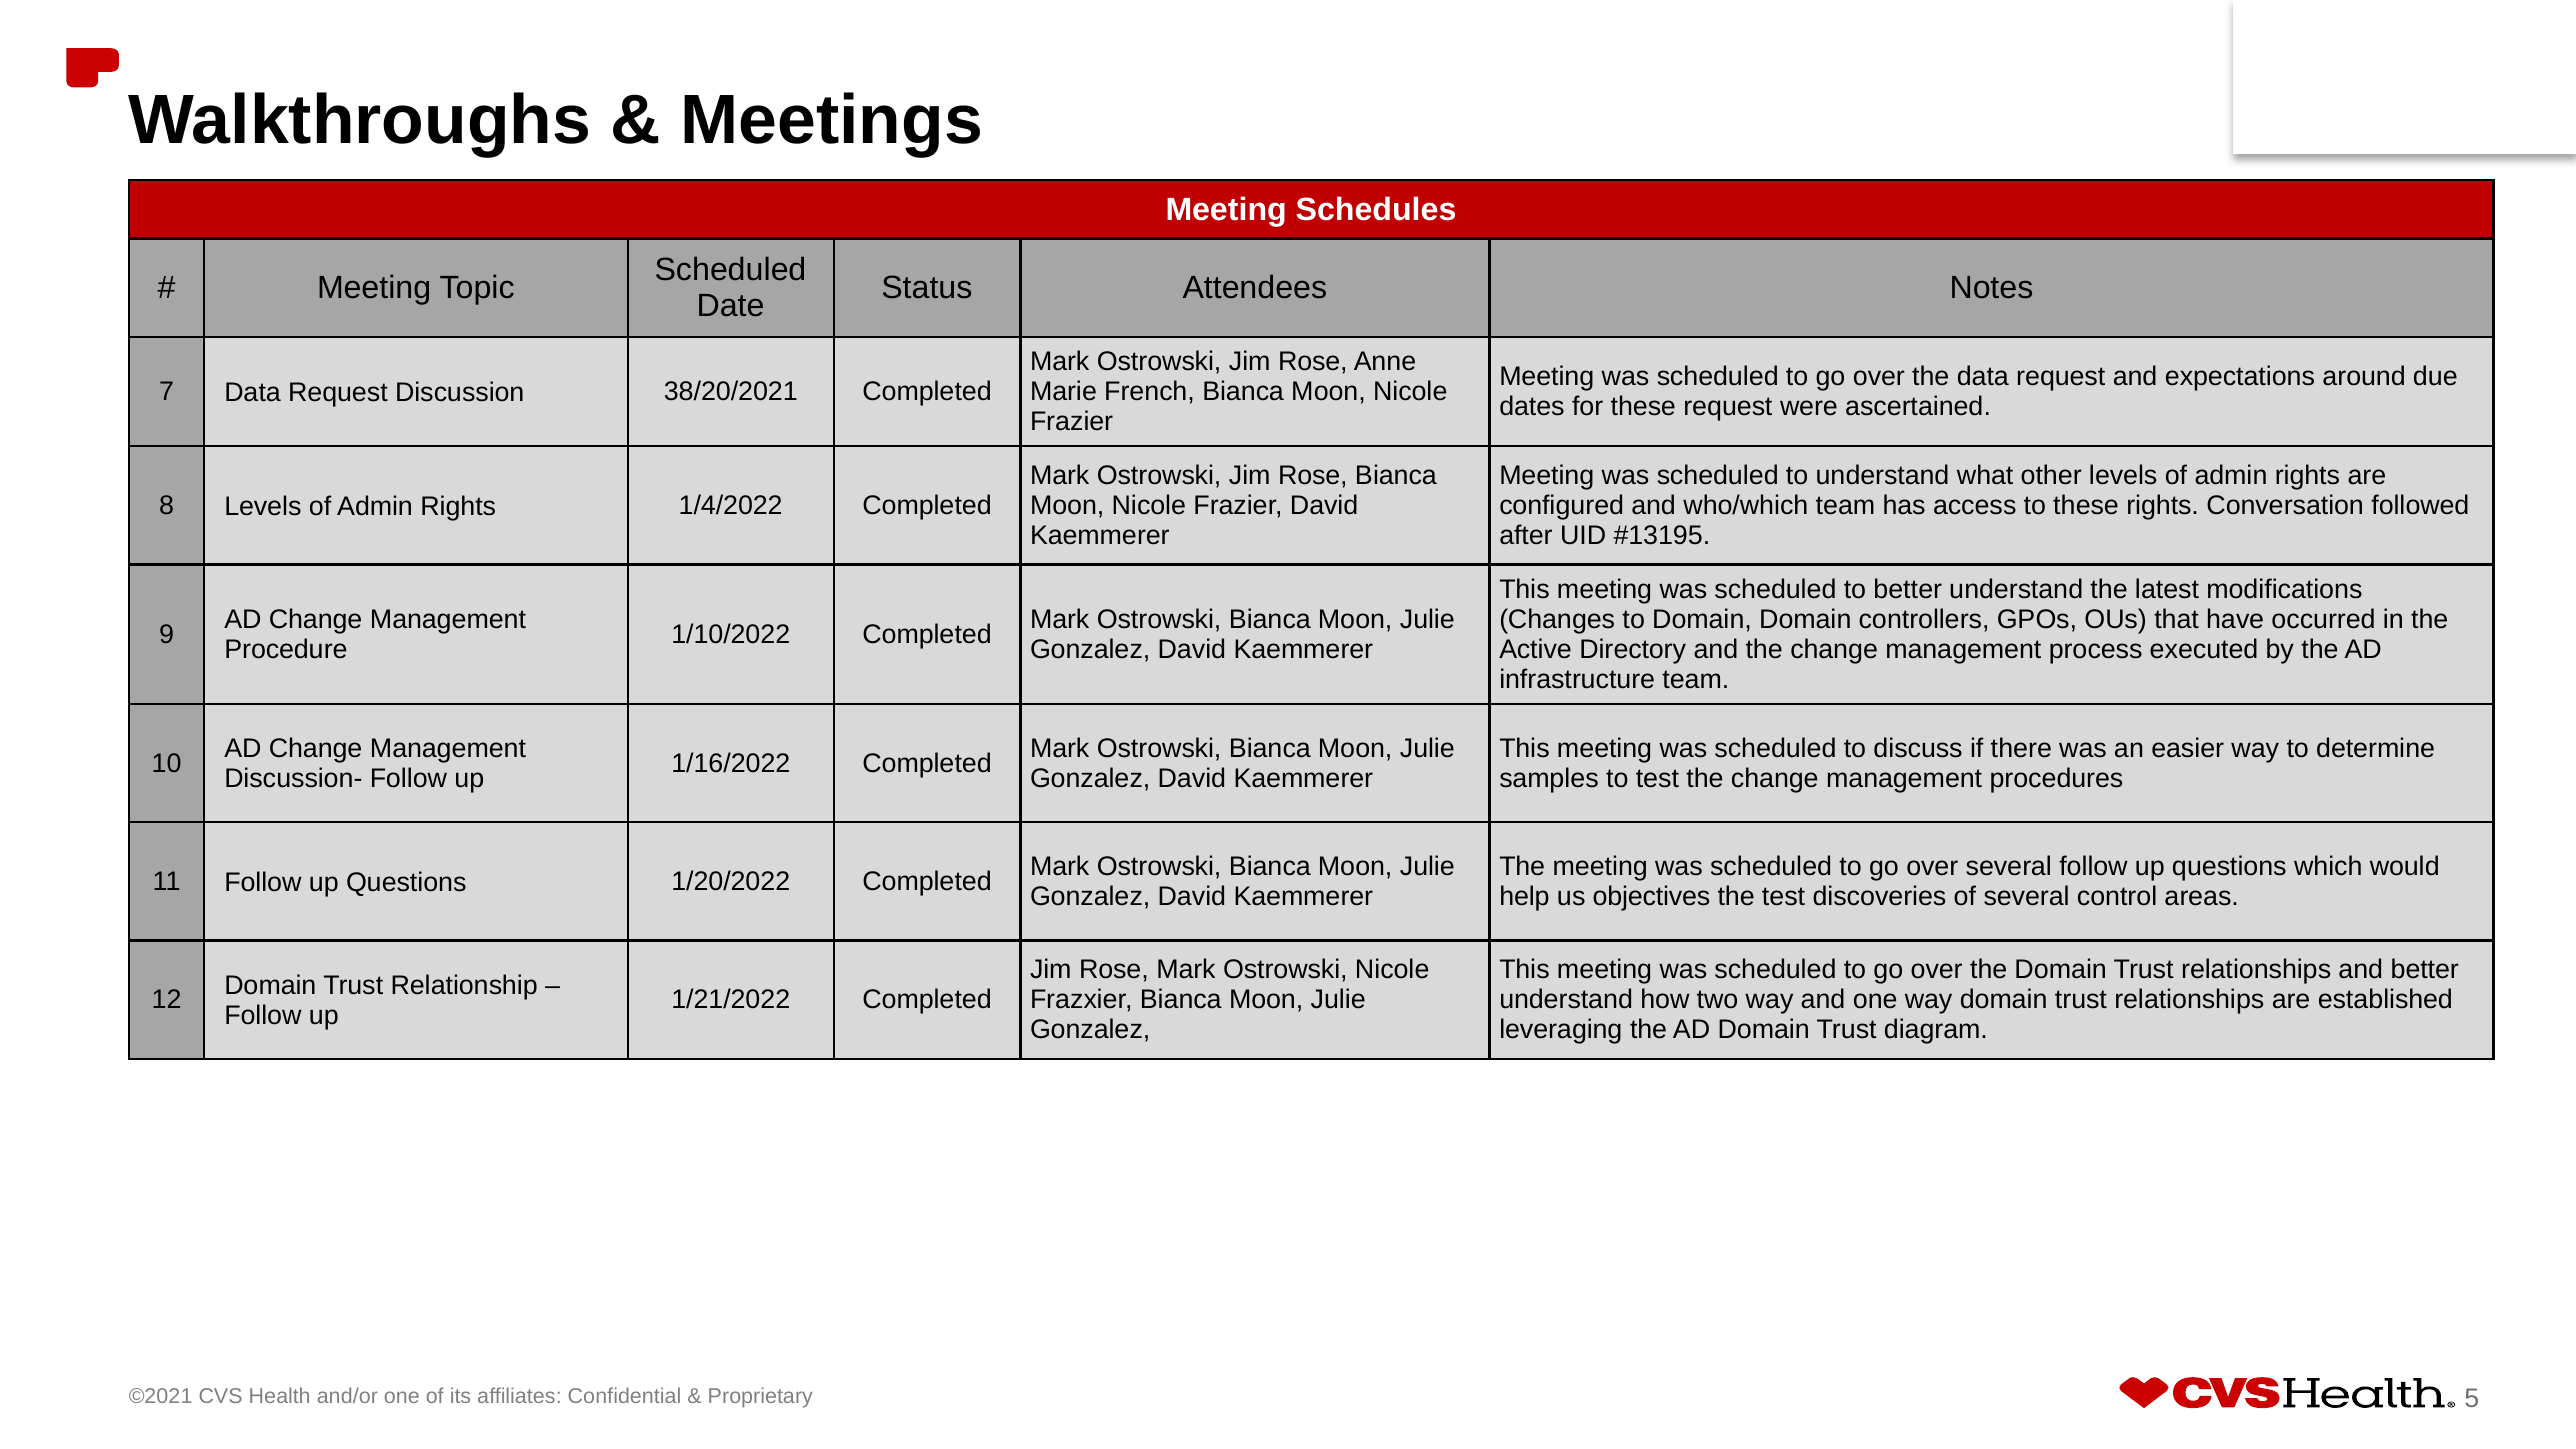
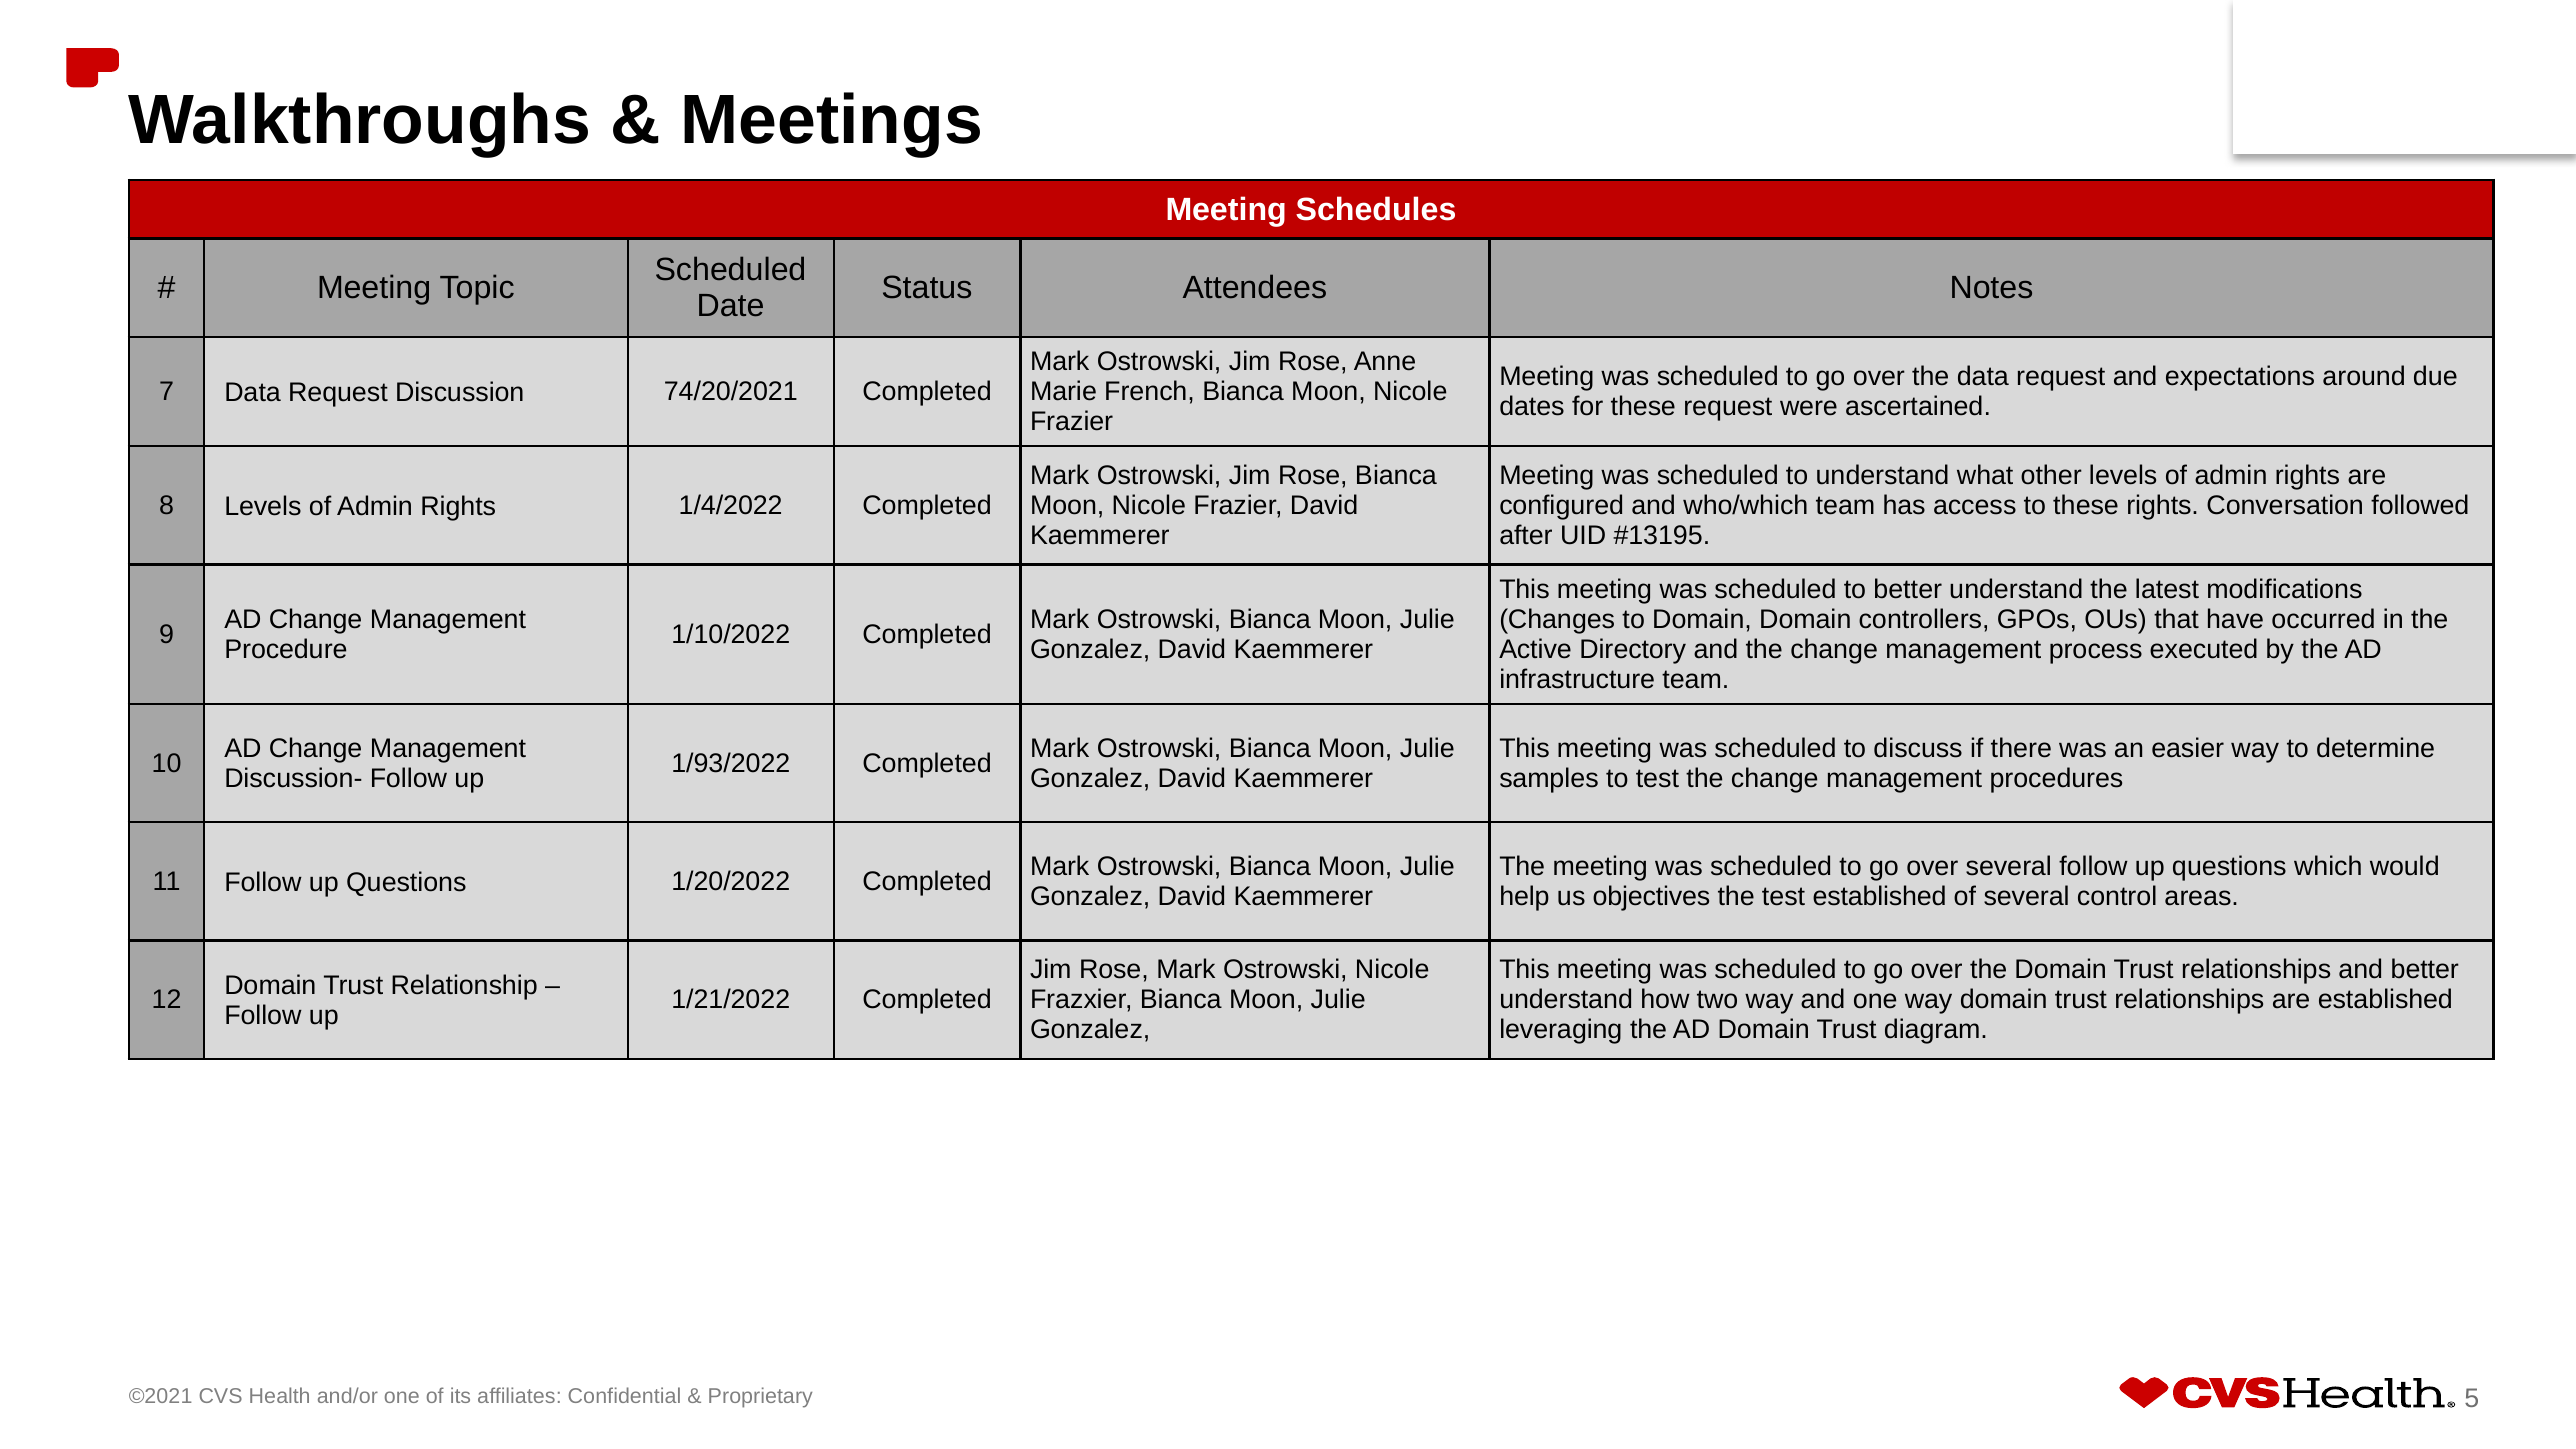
38/20/2021: 38/20/2021 -> 74/20/2021 (731, 392)
1/16/2022: 1/16/2022 -> 1/93/2022 (731, 763)
test discoveries: discoveries -> established (1880, 897)
